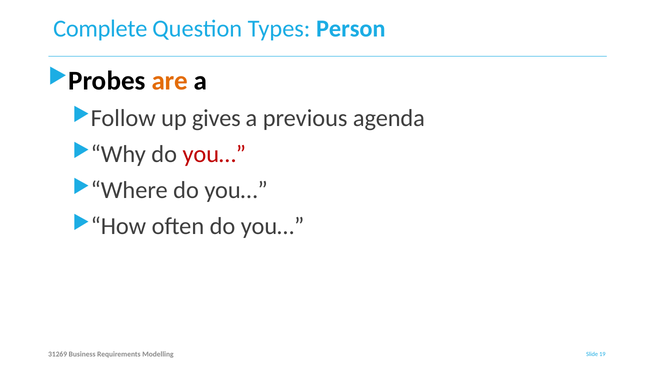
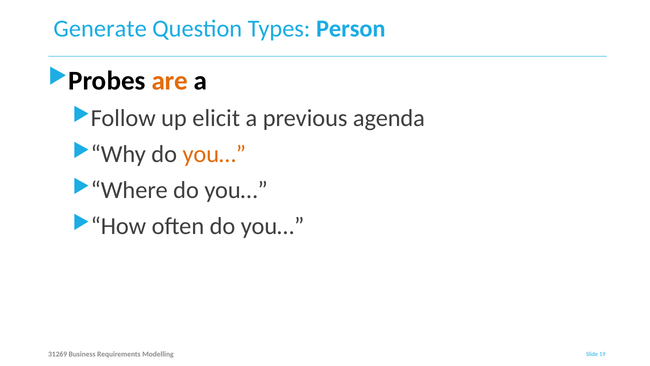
Complete: Complete -> Generate (100, 29)
gives: gives -> elicit (216, 118)
you… colour: red -> orange (214, 154)
